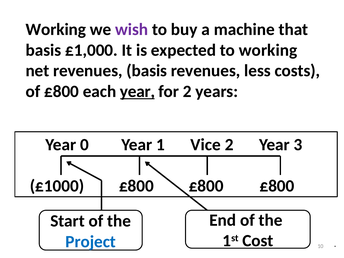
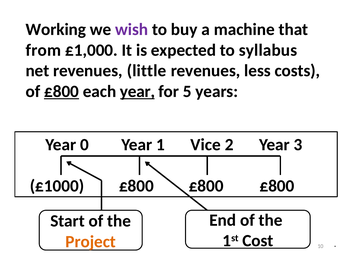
basis: basis -> from (43, 50)
to working: working -> syllabus (268, 50)
revenues basis: basis -> little (147, 71)
£800 underline: none -> present (62, 91)
for 2: 2 -> 5 (187, 91)
Project colour: blue -> orange (91, 242)
